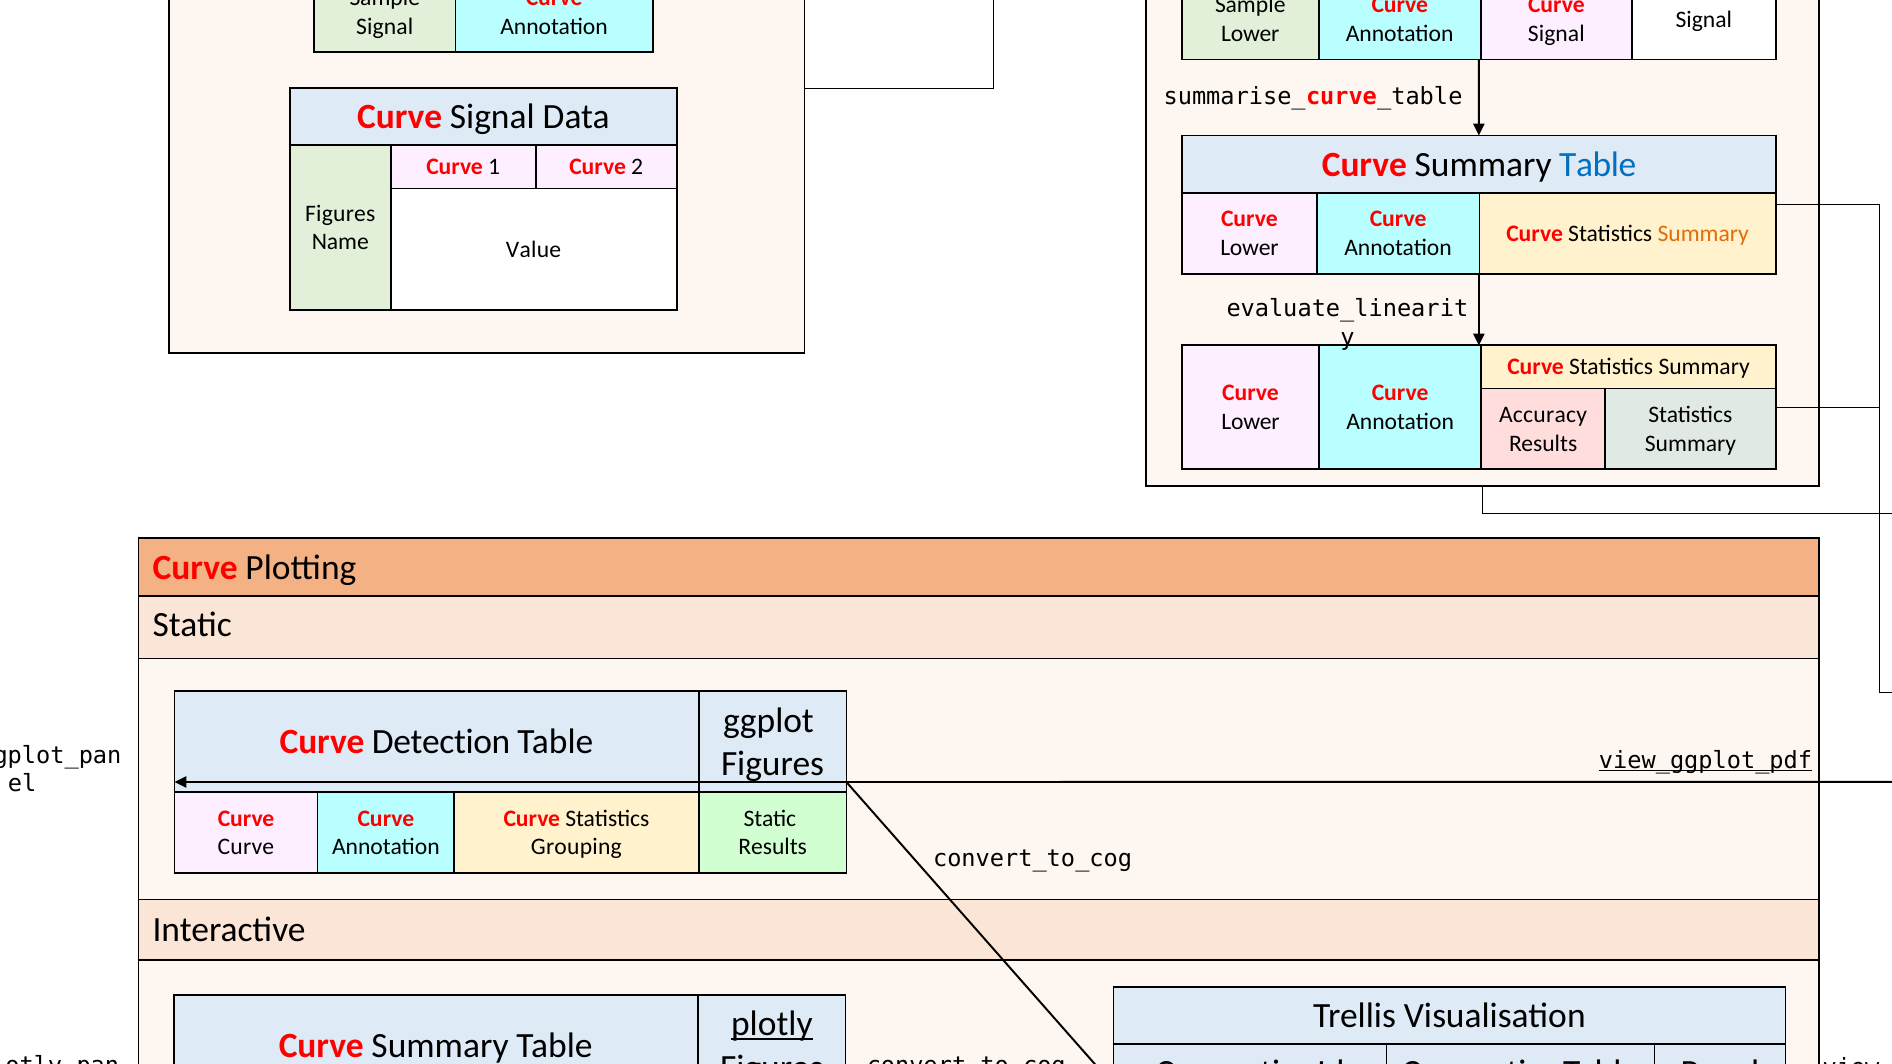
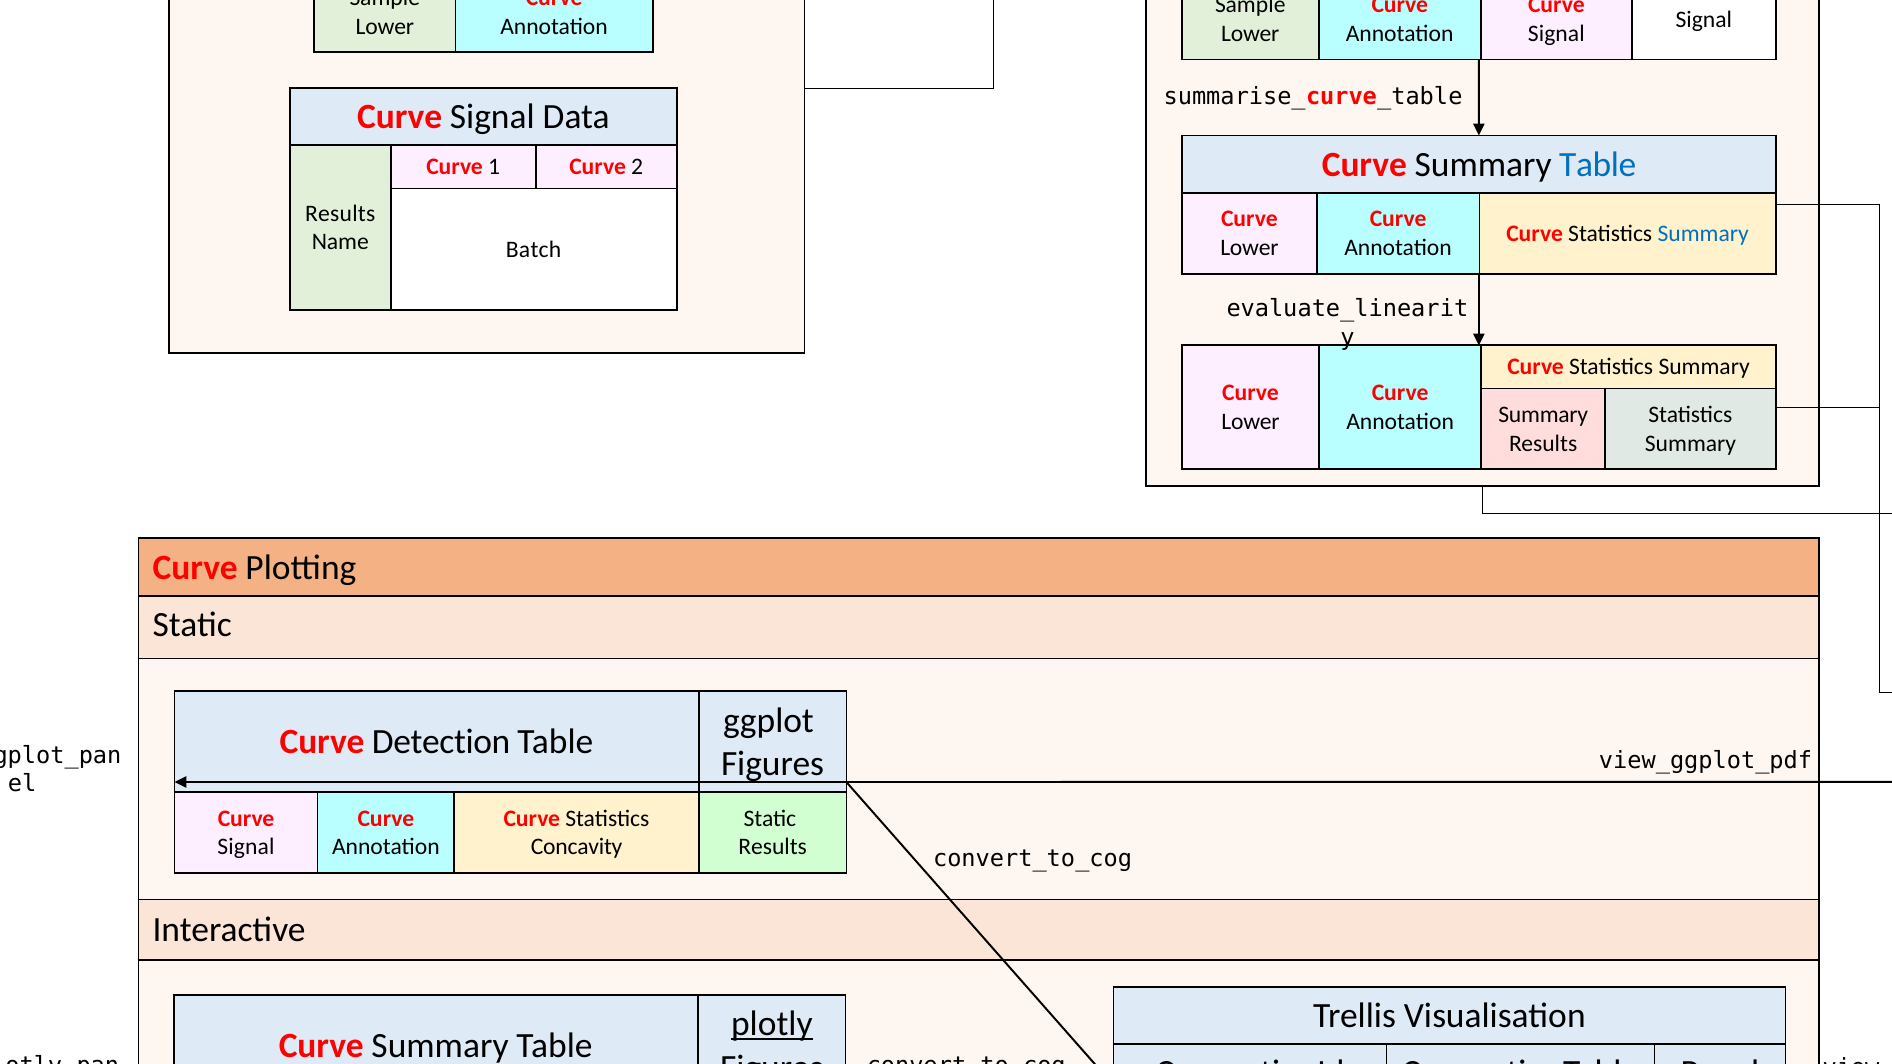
Signal: Signal -> Lower (385, 27)
Figures: Figures -> Results (340, 213)
Summary colour: orange -> blue (1703, 234)
Value: Value -> Batch (534, 249)
Accuracy: Accuracy -> Summary (1543, 415)
view_ggplot_pdf underline: present -> none (1706, 761)
Curve: Curve -> Signal (246, 847)
Grouping: Grouping -> Concavity (577, 847)
